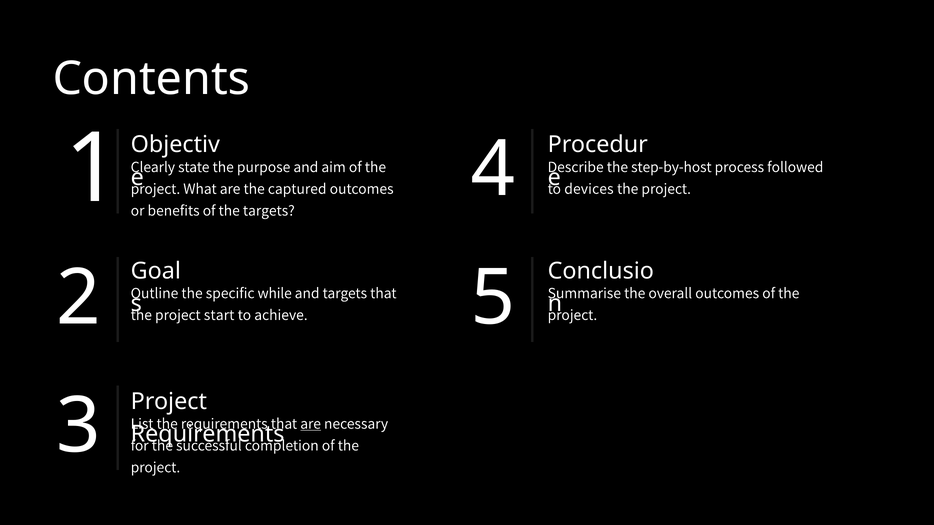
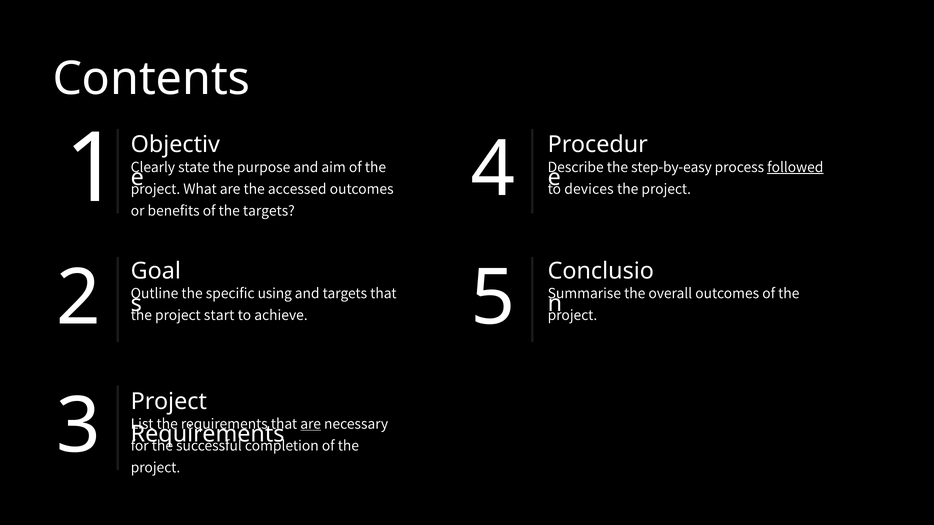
step-by-host: step-by-host -> step-by-easy (671, 167)
followed underline: none -> present (795, 167)
captured: captured -> accessed (297, 189)
while: while -> using (275, 293)
